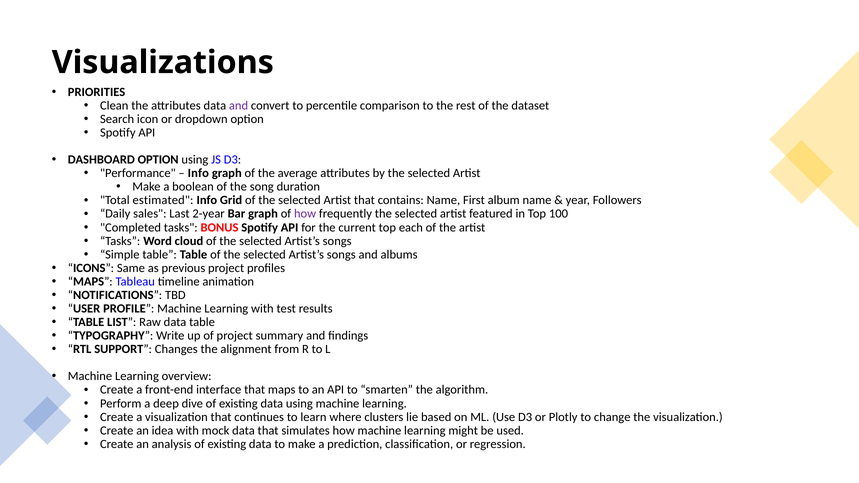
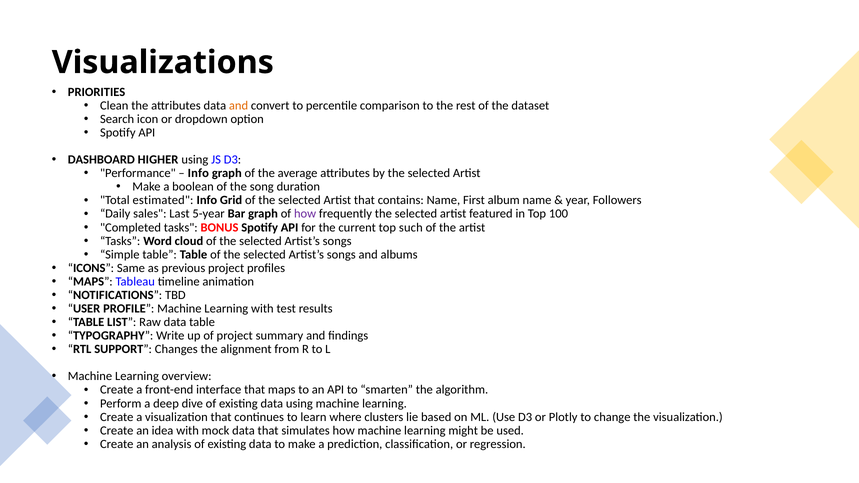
and colour: purple -> orange (239, 106)
DASHBOARD OPTION: OPTION -> HIGHER (158, 160)
2-year: 2-year -> 5-year (209, 214)
each: each -> such (411, 227)
